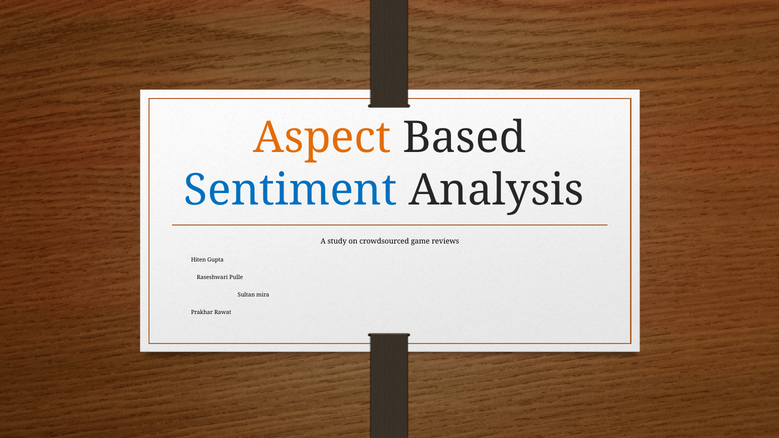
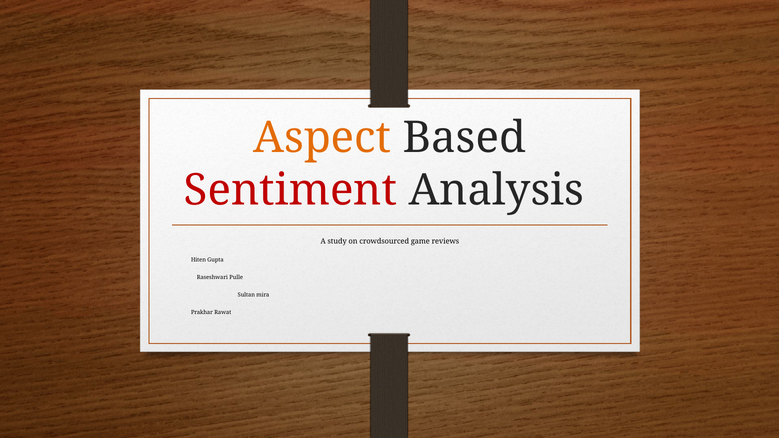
Sentiment colour: blue -> red (290, 190)
